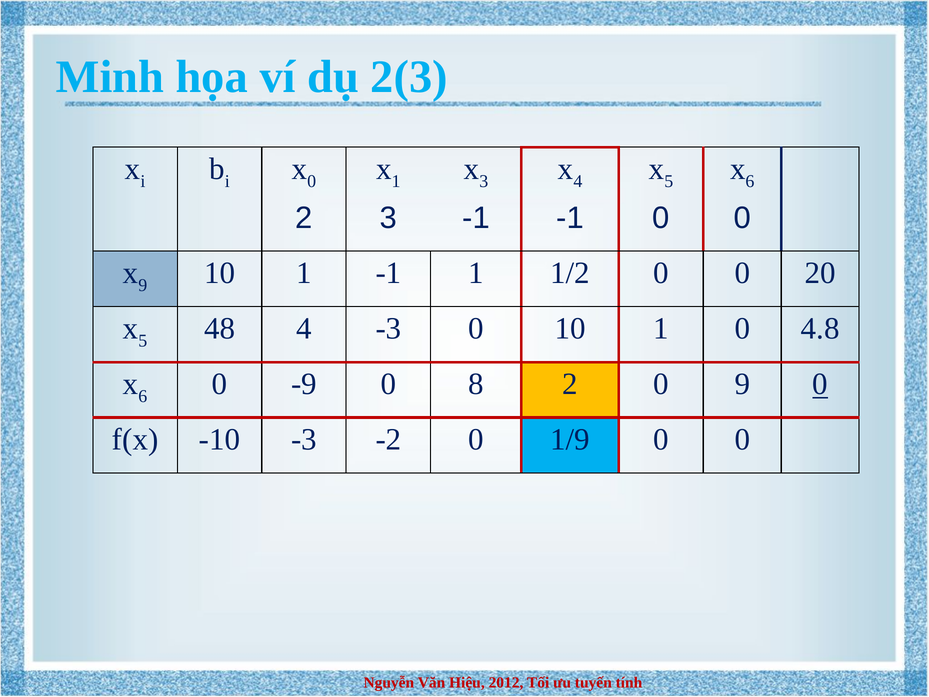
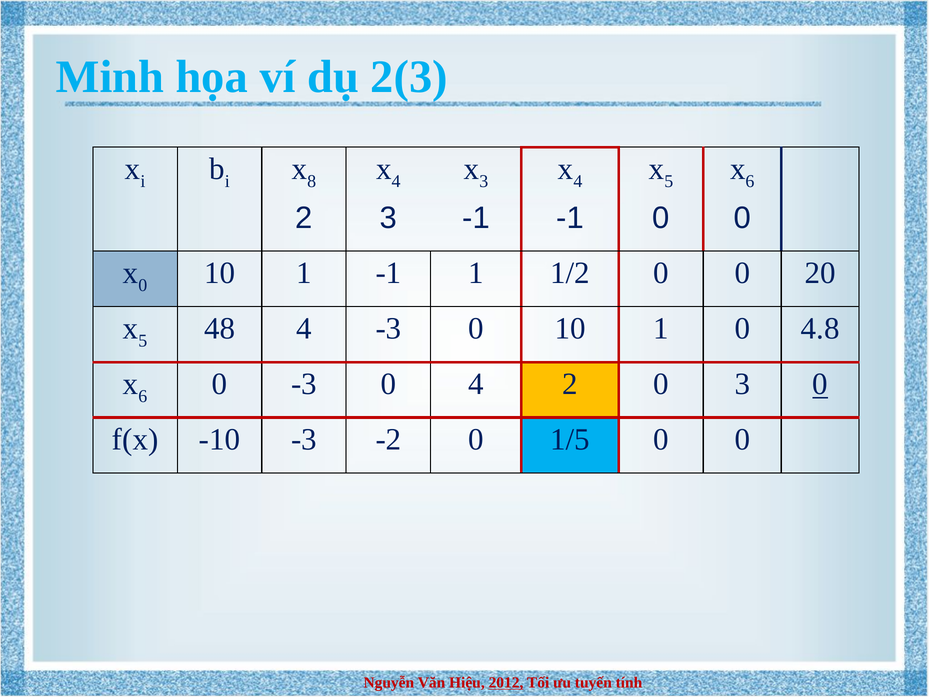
0: 0 -> 8 (312, 181)
1: 1 -> 4 (396, 181)
9: 9 -> 0 (143, 285)
0 -9: -9 -> -3 (304, 384)
0 8: 8 -> 4 (476, 384)
0 9: 9 -> 3 (742, 384)
1/9: 1/9 -> 1/5 (570, 439)
2012 underline: none -> present (506, 682)
